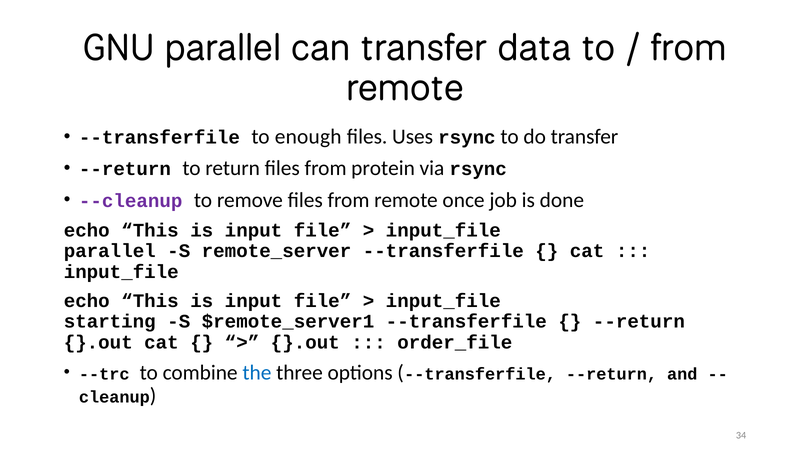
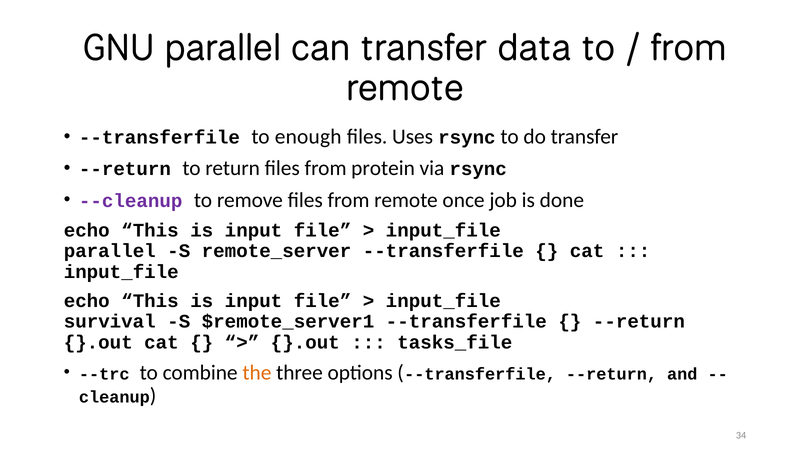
starting: starting -> survival (110, 321)
order_file: order_file -> tasks_file (455, 342)
the colour: blue -> orange (257, 372)
